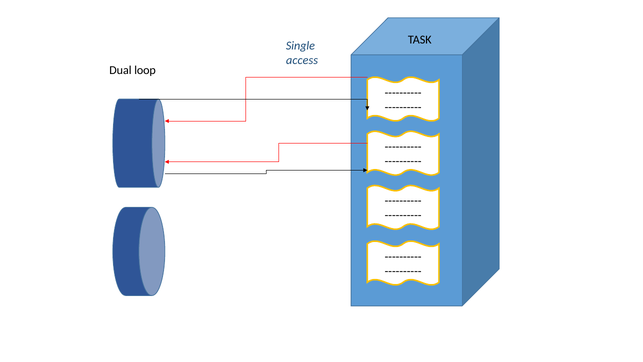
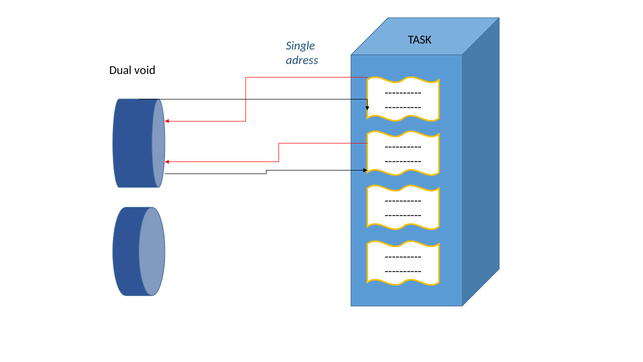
access: access -> adress (302, 60)
loop: loop -> void (145, 70)
